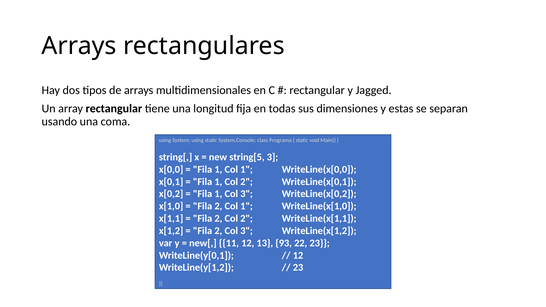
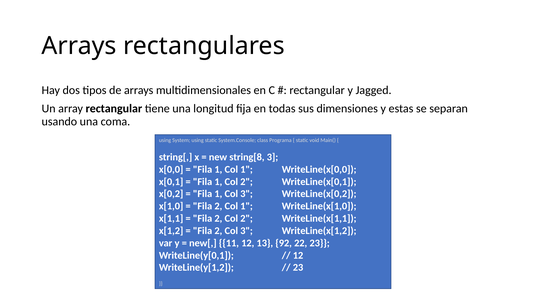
string[5: string[5 -> string[8 (247, 157)
93: 93 -> 92 (284, 243)
